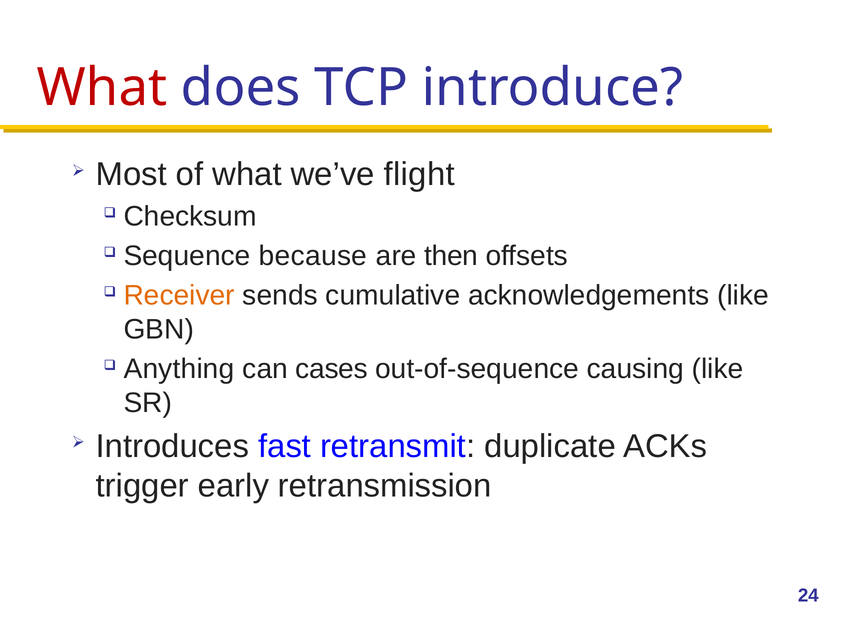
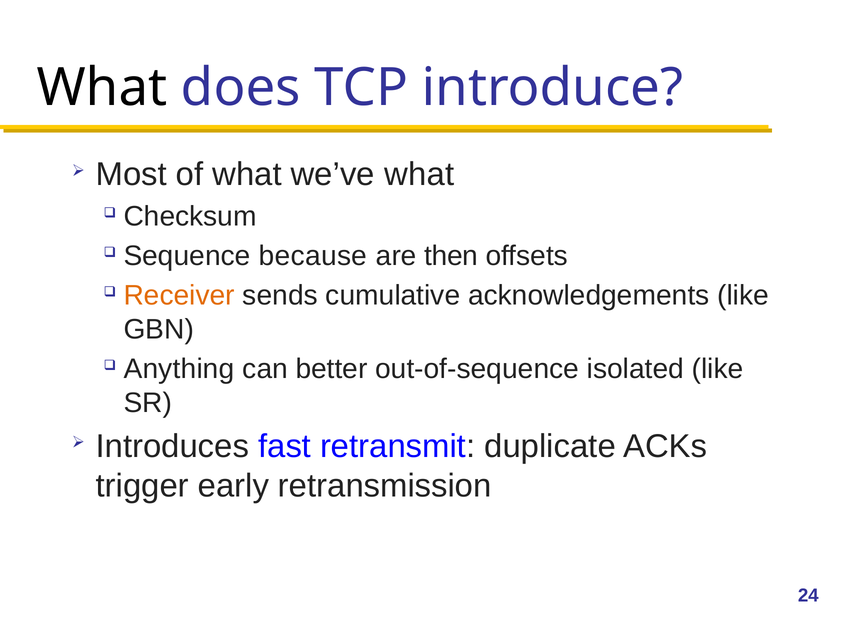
What colour: red -> black (102, 87)
we’ve flight: flight -> what (419, 174)
cases: cases -> better (332, 369)
causing: causing -> isolated (635, 369)
